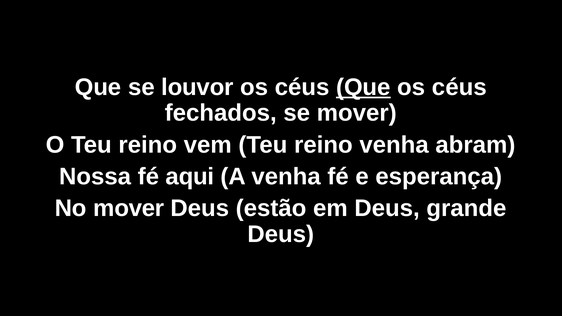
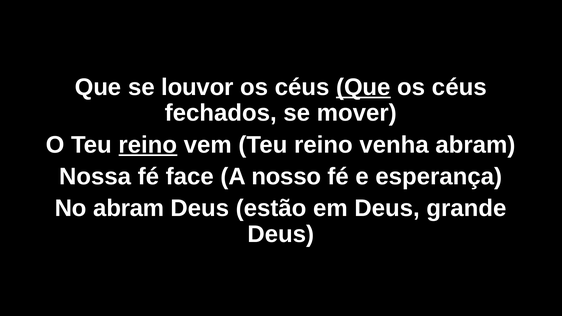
reino underline: none -> present (148, 145)
aqui: aqui -> face (190, 177)
A venha: venha -> nosso (286, 177)
No mover: mover -> abram (129, 208)
